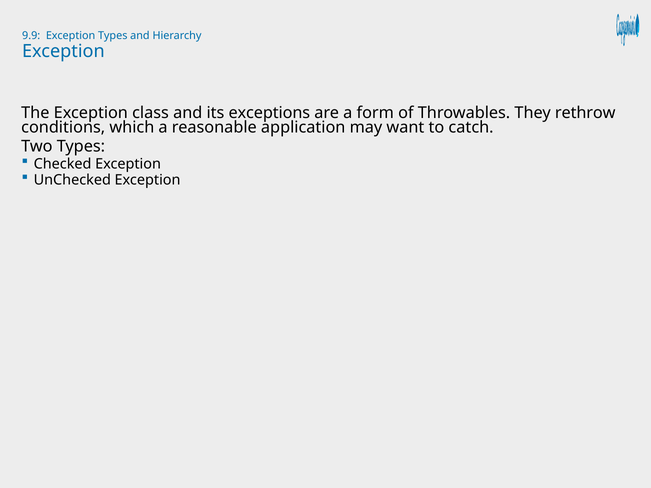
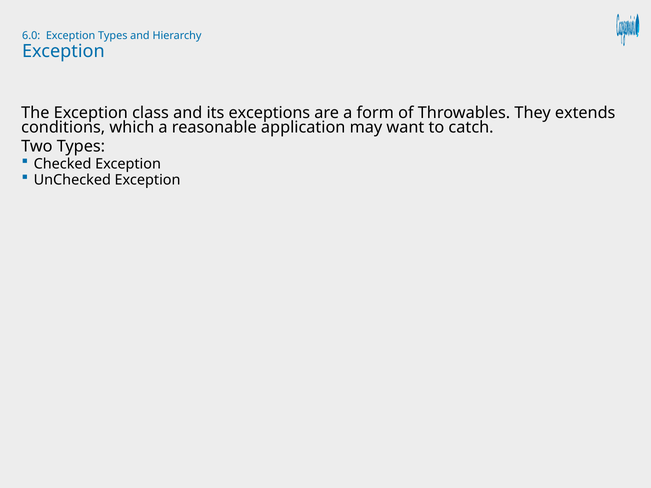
9.9: 9.9 -> 6.0 (31, 36)
rethrow: rethrow -> extends (585, 113)
